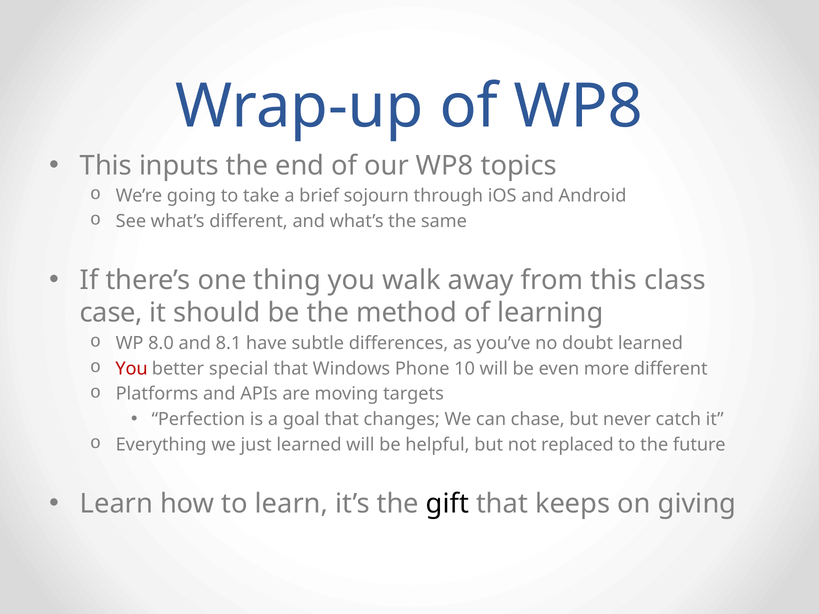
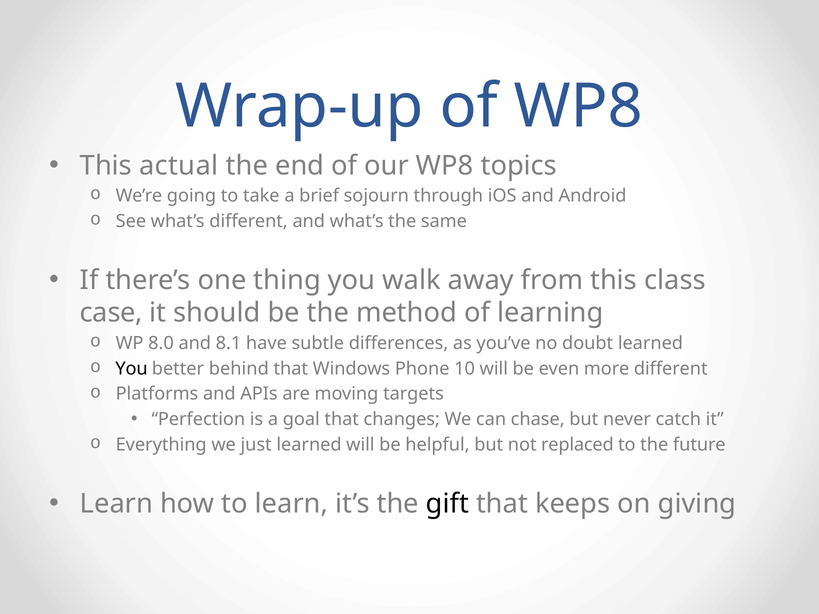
inputs: inputs -> actual (179, 166)
You colour: red -> black (132, 369)
special: special -> behind (239, 369)
